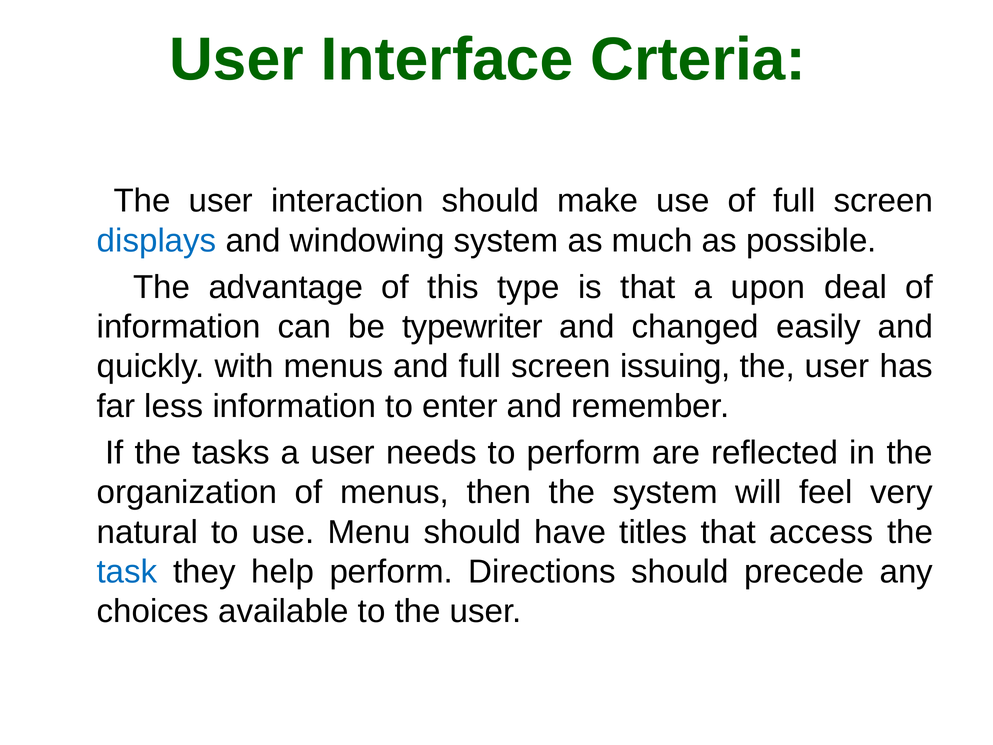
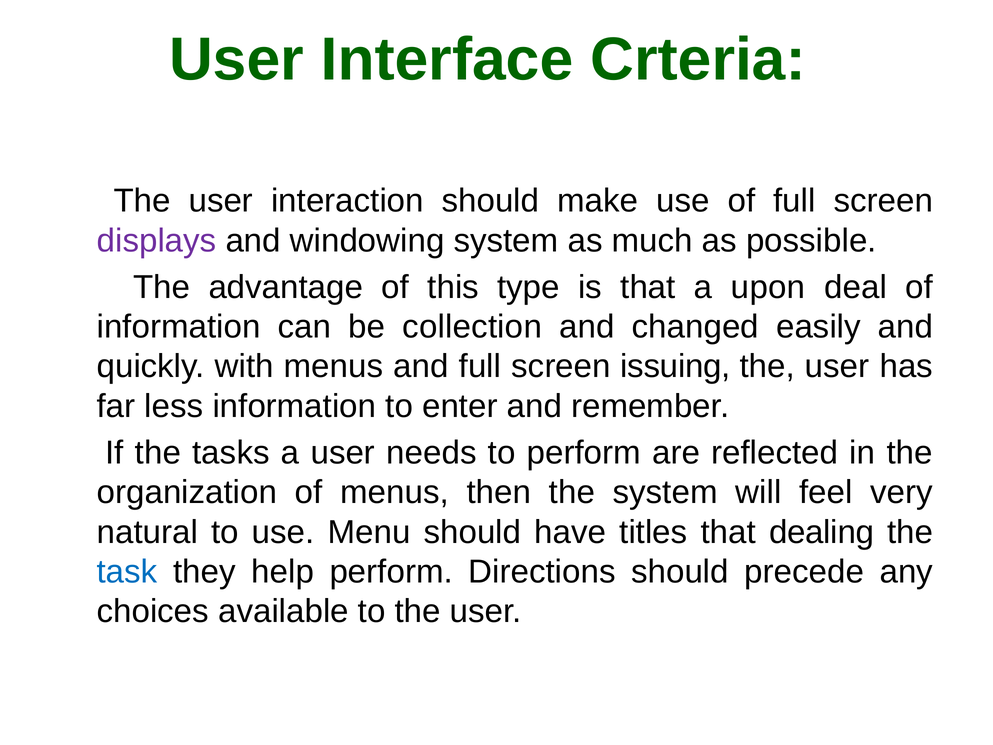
displays colour: blue -> purple (157, 241)
typewriter: typewriter -> collection (472, 327)
access: access -> dealing (822, 532)
